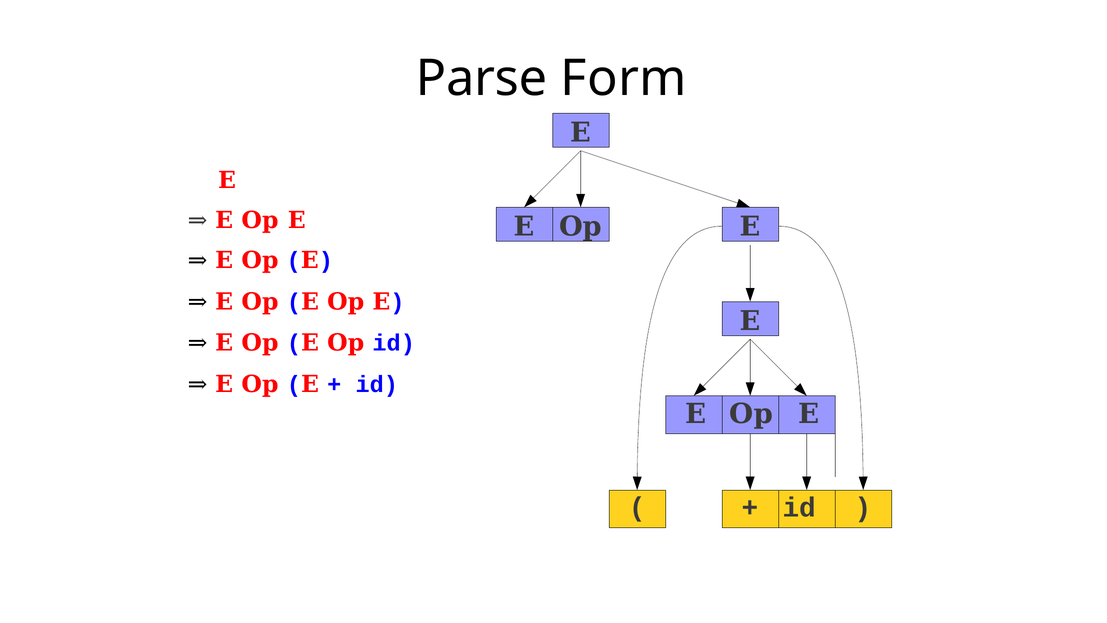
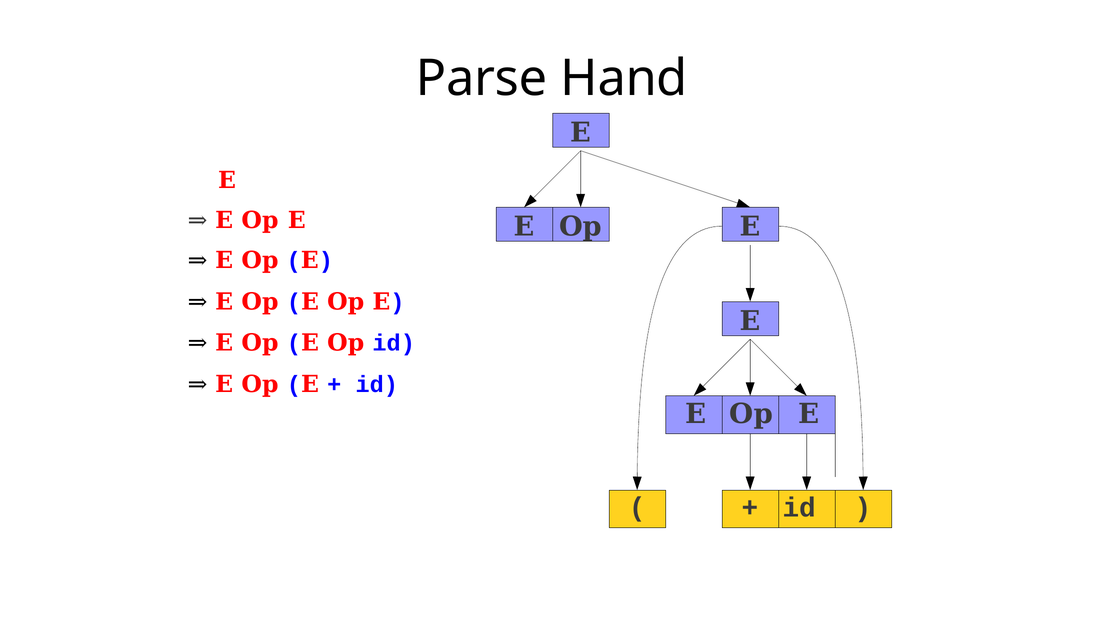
Form: Form -> Hand (624, 78)
